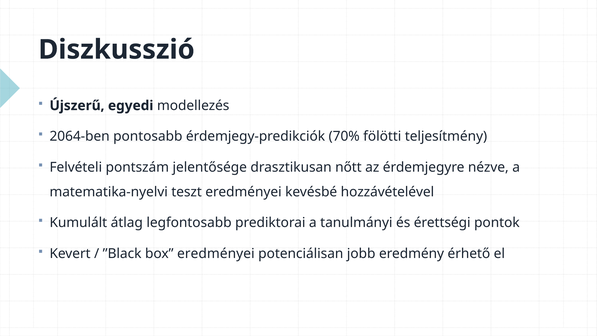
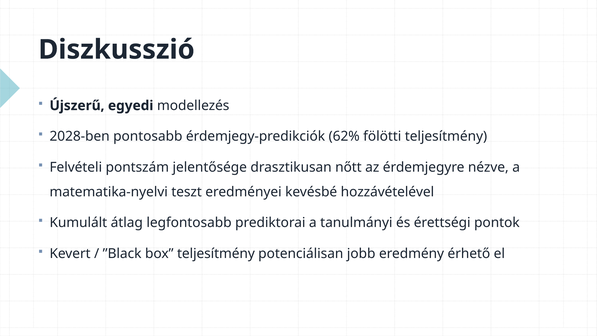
2064-ben: 2064-ben -> 2028-ben (80, 136)
70%: 70% -> 62% (344, 136)
box eredményei: eredményei -> teljesítmény (216, 254)
